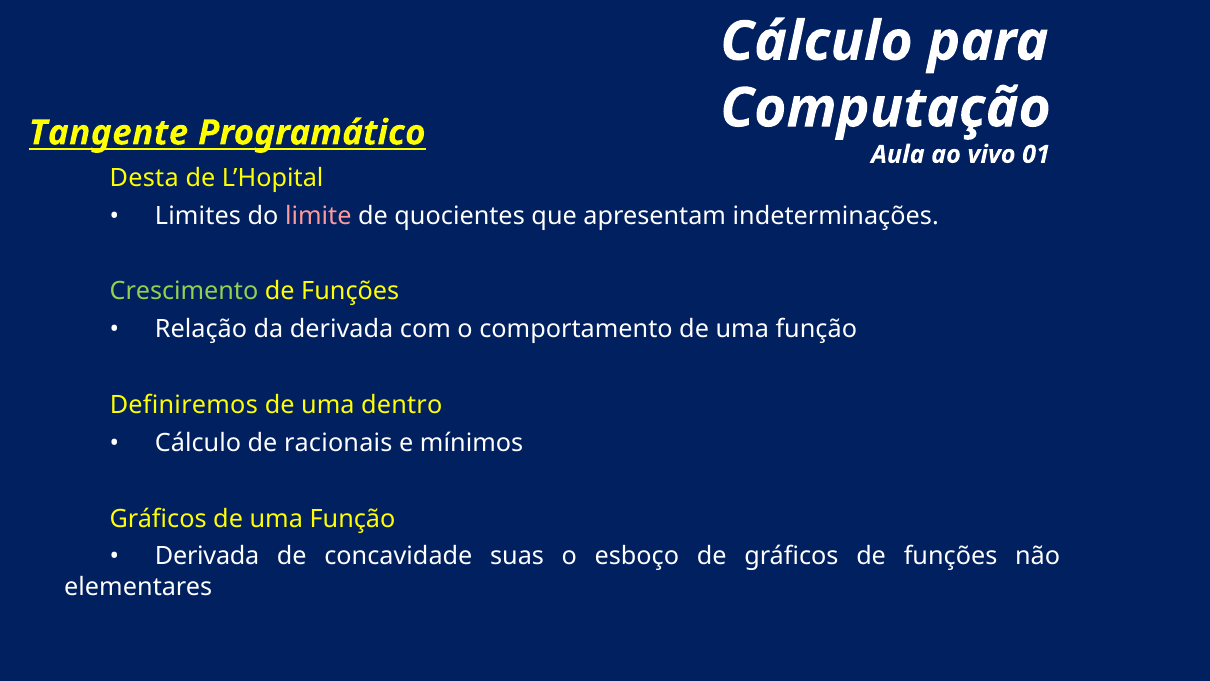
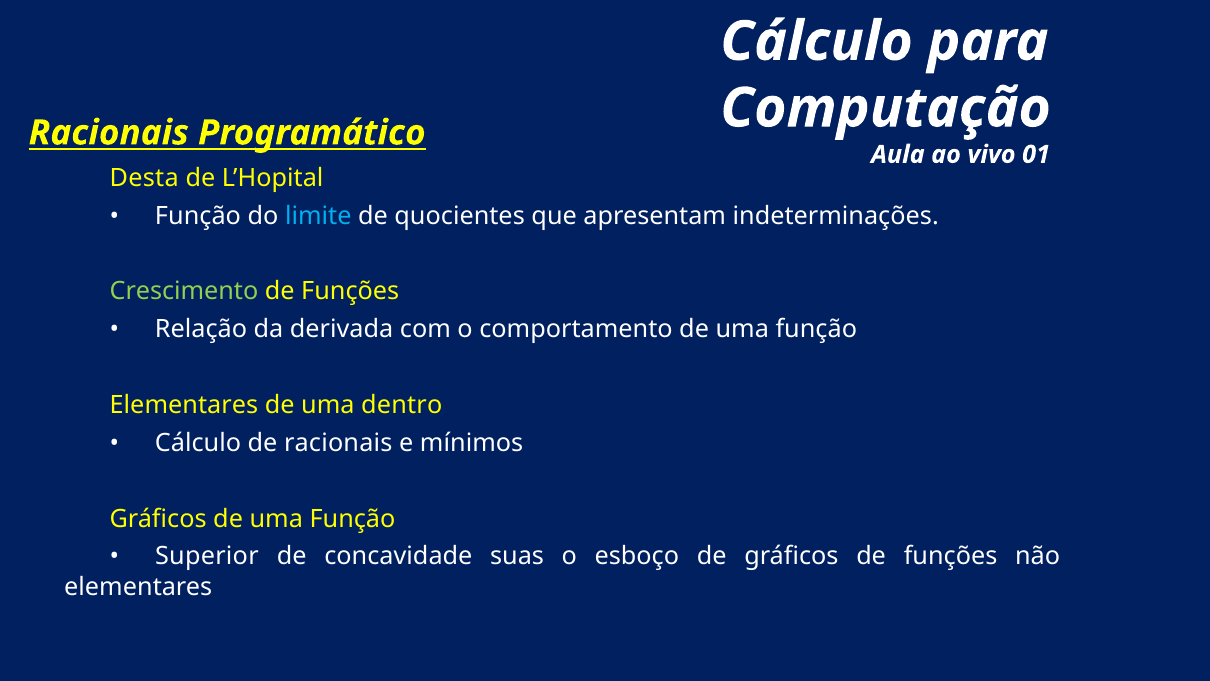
Tangente: Tangente -> Racionais (109, 133)
Limites: Limites -> Função (198, 216)
limite colour: pink -> light blue (318, 216)
Definiremos: Definiremos -> Elementares (184, 405)
Derivada: Derivada -> Superior (207, 556)
